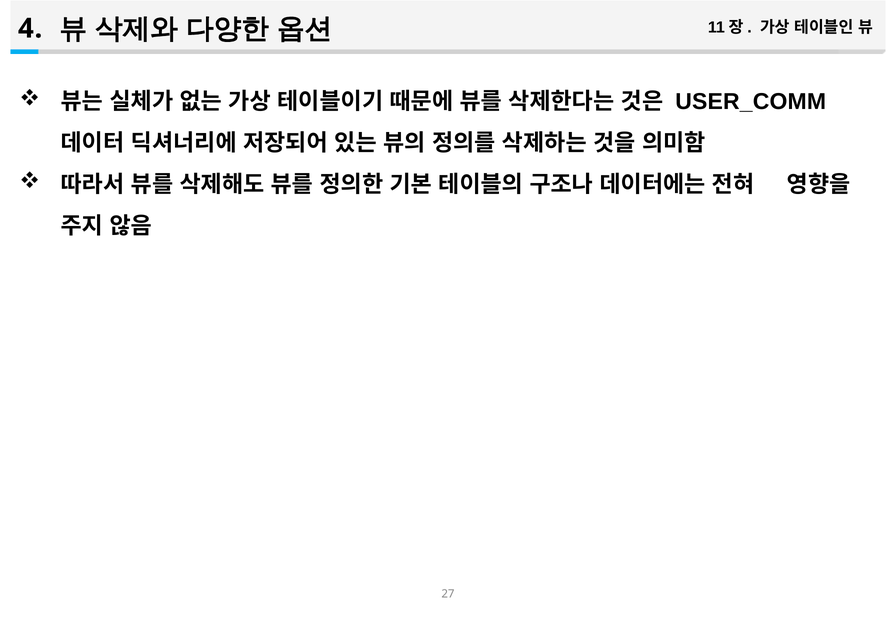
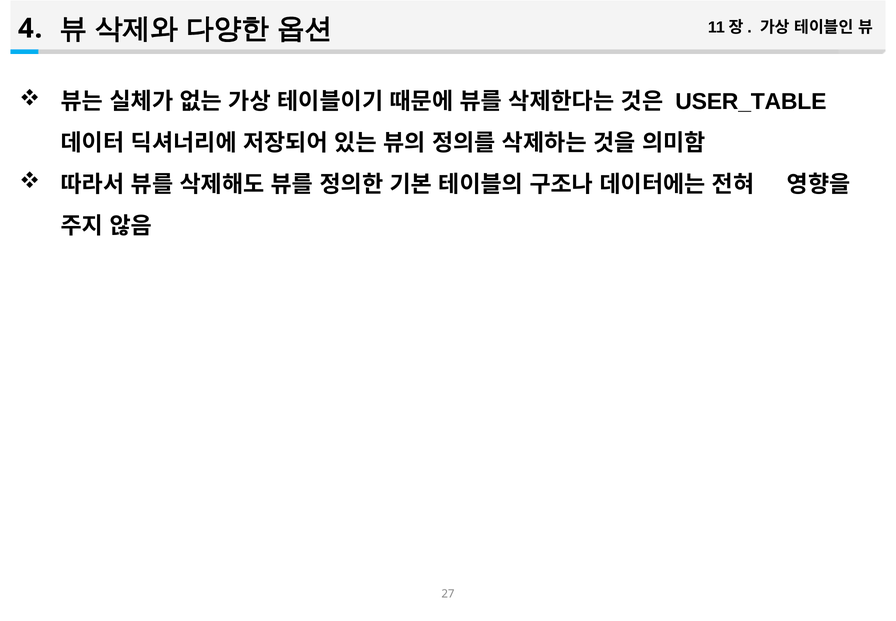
USER_COMM: USER_COMM -> USER_TABLE (751, 102)
